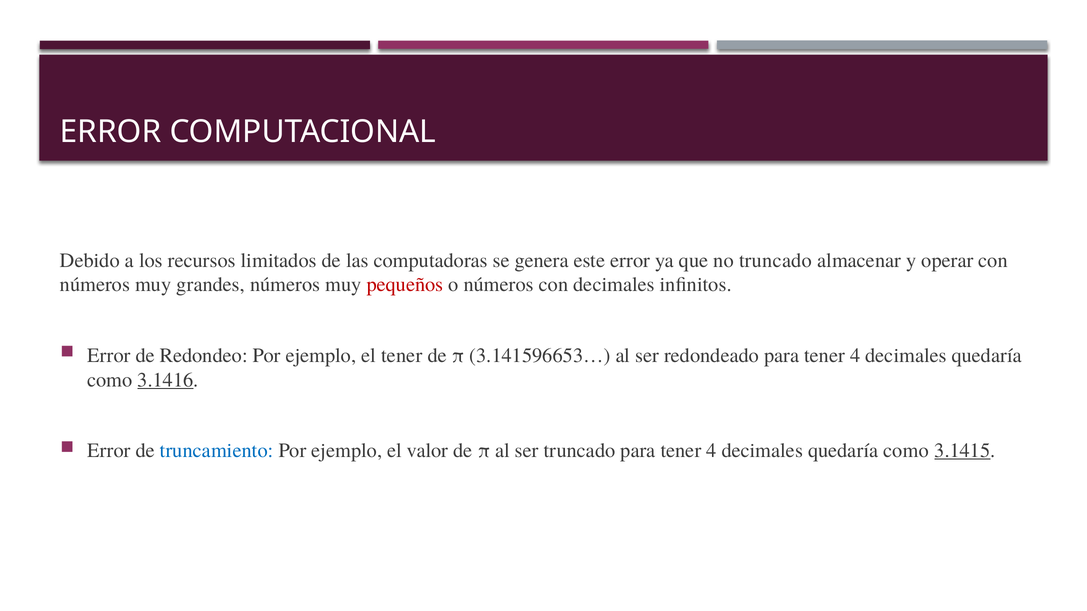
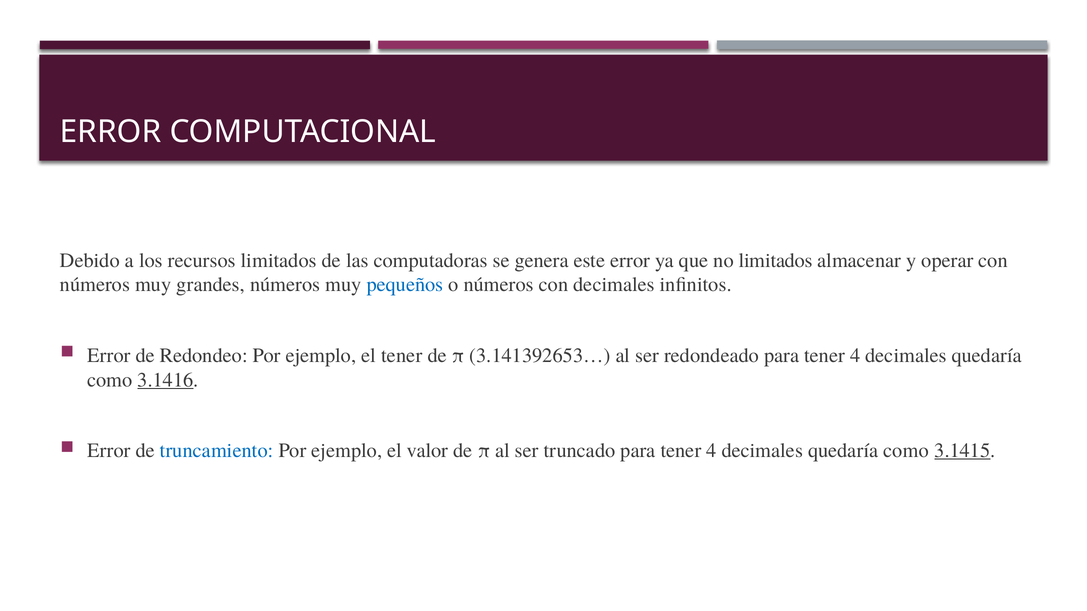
no truncado: truncado -> limitados (776, 261)
pequeños colour: red -> blue (405, 285)
3.141596653…: 3.141596653… -> 3.141392653… (540, 356)
